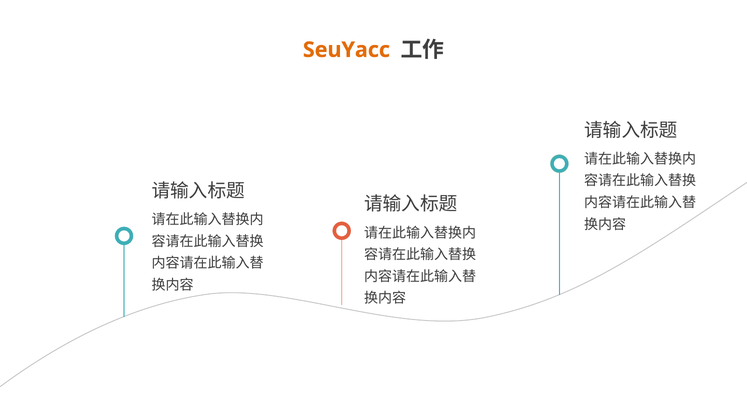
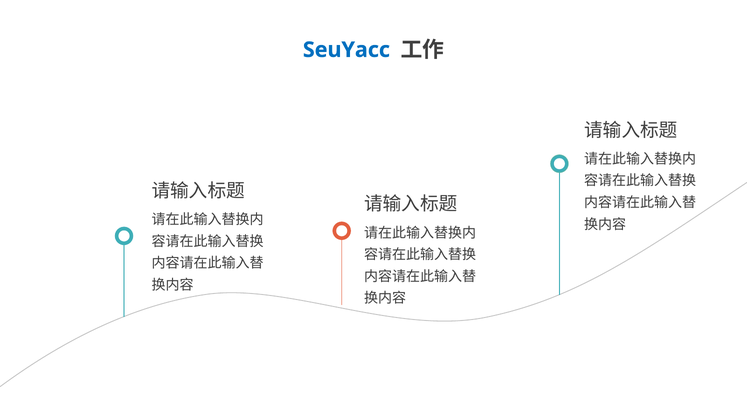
SeuYacc colour: orange -> blue (346, 50)
